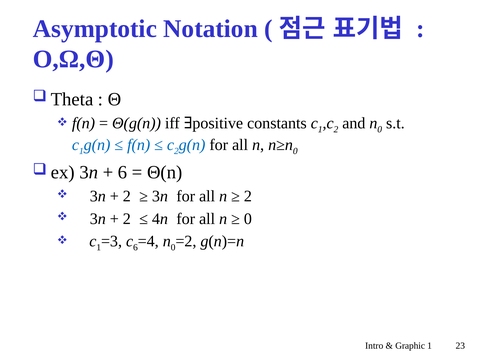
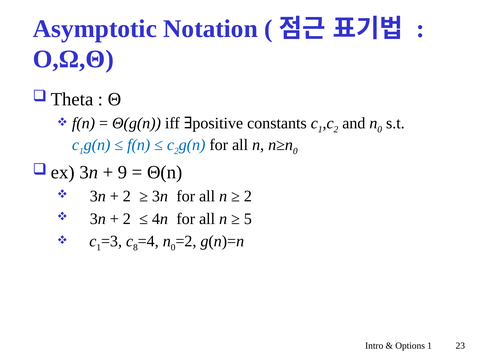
6: 6 -> 9 (123, 172)
0: 0 -> 5 (248, 219)
6: 6 -> 8 (135, 247)
Graphic: Graphic -> Options (410, 345)
